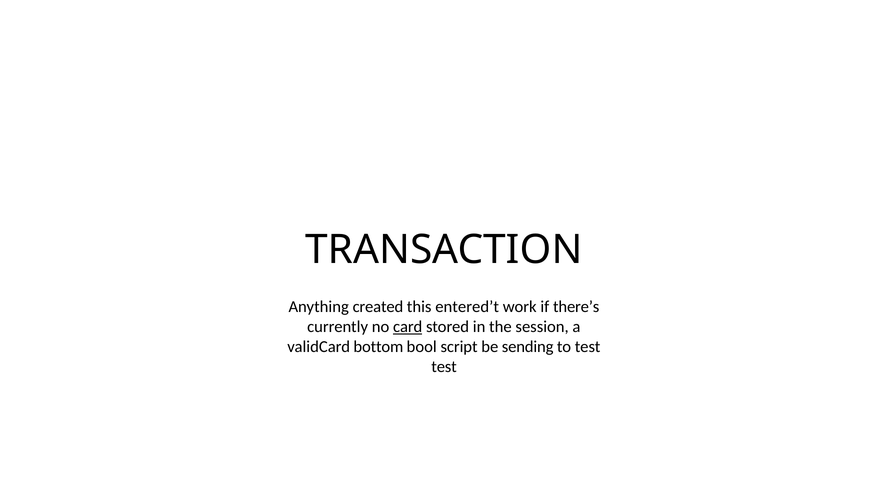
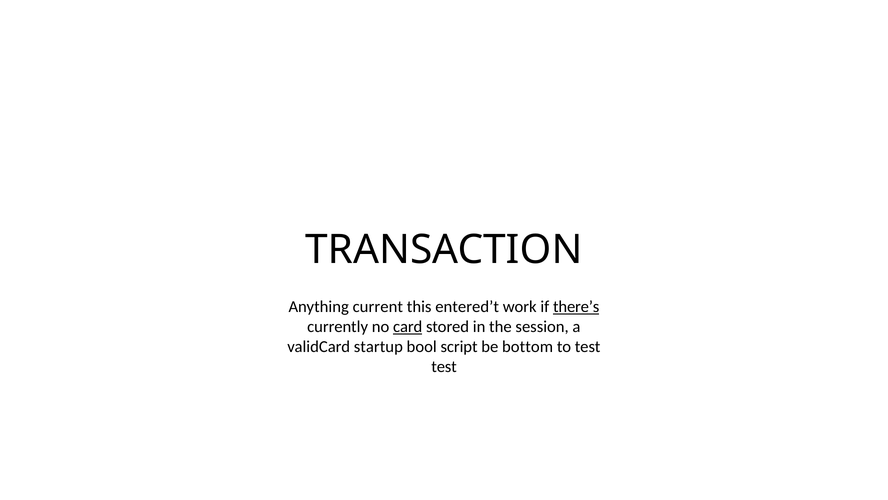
created: created -> current (378, 307)
there’s underline: none -> present (576, 307)
bottom: bottom -> startup (378, 347)
sending: sending -> bottom (528, 347)
